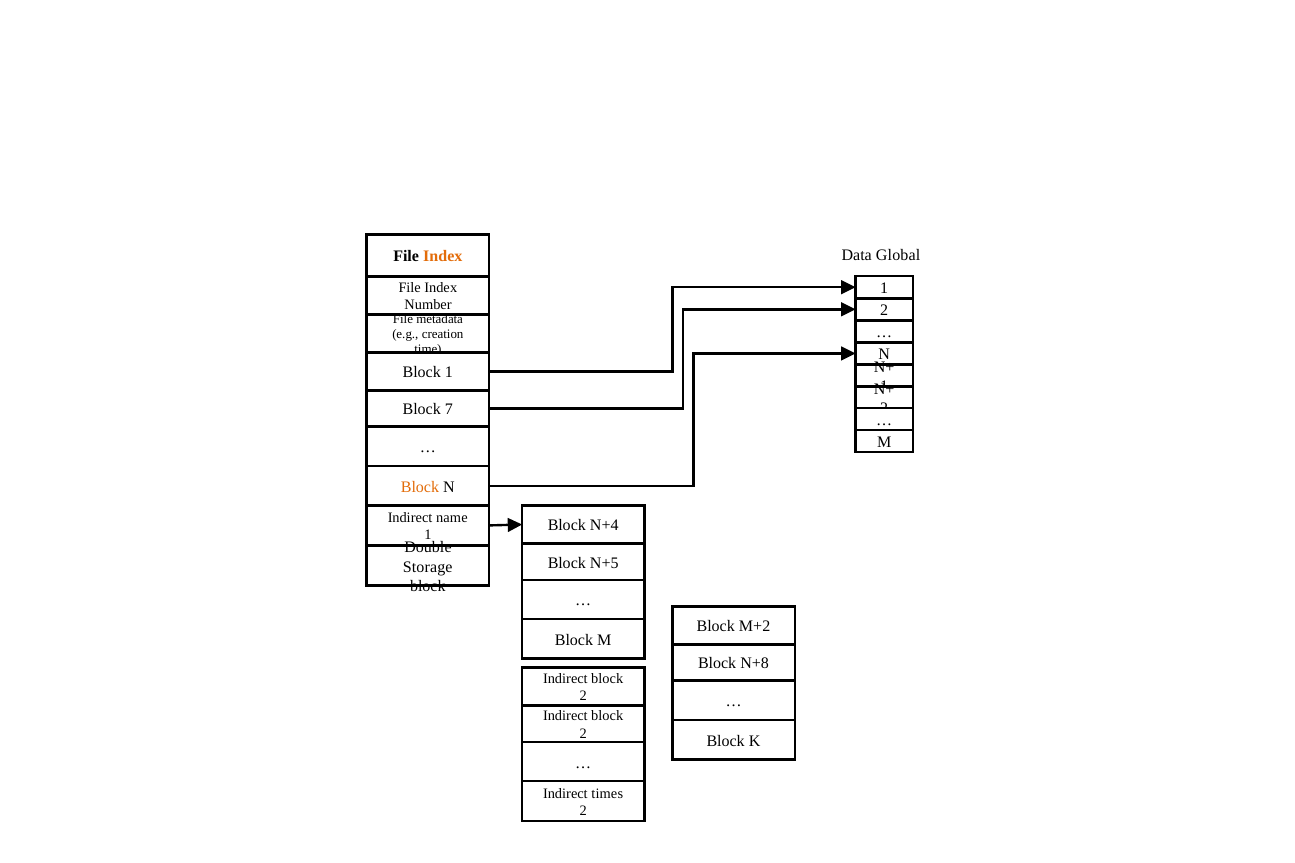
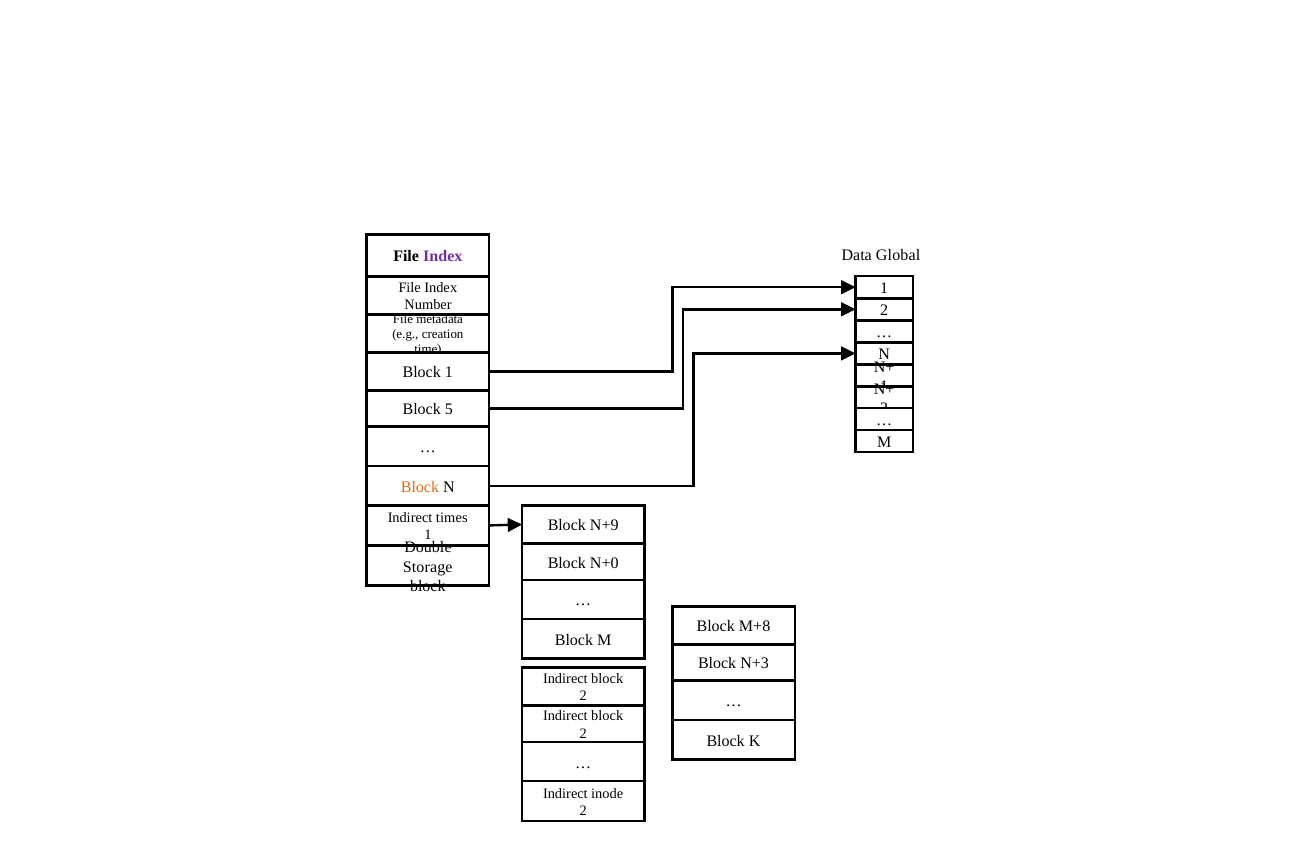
Index colour: orange -> purple (443, 257)
7: 7 -> 5 (449, 410)
name: name -> times (452, 518)
N+4: N+4 -> N+9 (604, 526)
N+5: N+5 -> N+0 (604, 563)
M+2: M+2 -> M+8 (755, 627)
N+8: N+8 -> N+3 (755, 664)
times: times -> inode (607, 794)
